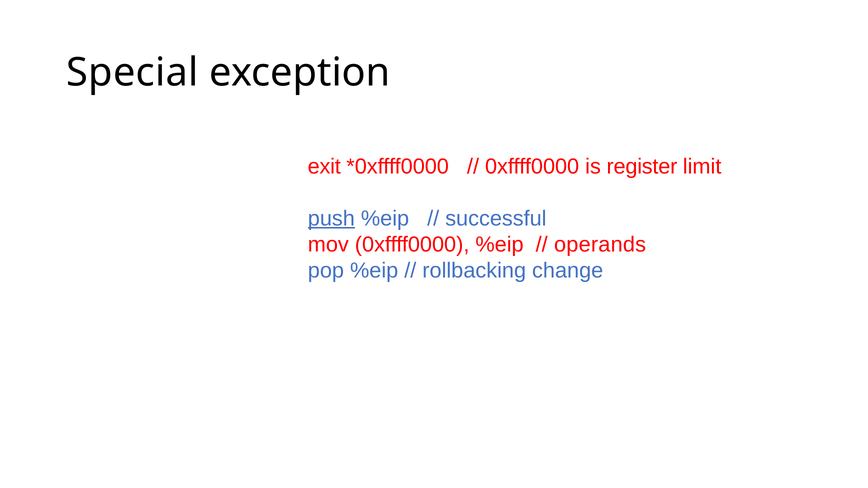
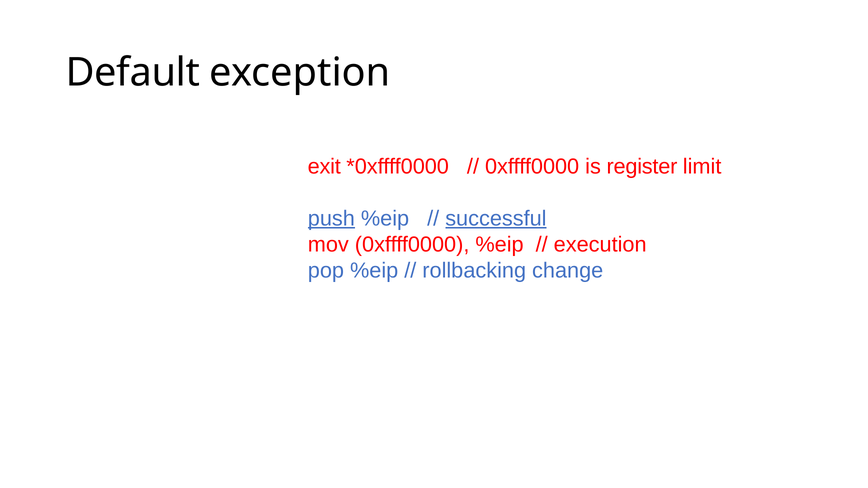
Special: Special -> Default (133, 73)
successful underline: none -> present (496, 219)
operands: operands -> execution (600, 245)
